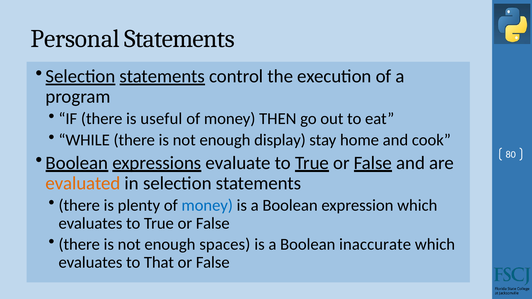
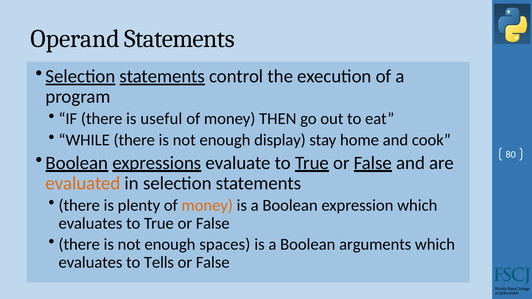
Personal: Personal -> Operand (75, 39)
money colour: blue -> orange (207, 205)
inaccurate: inaccurate -> arguments (375, 245)
That: That -> Tells (159, 262)
